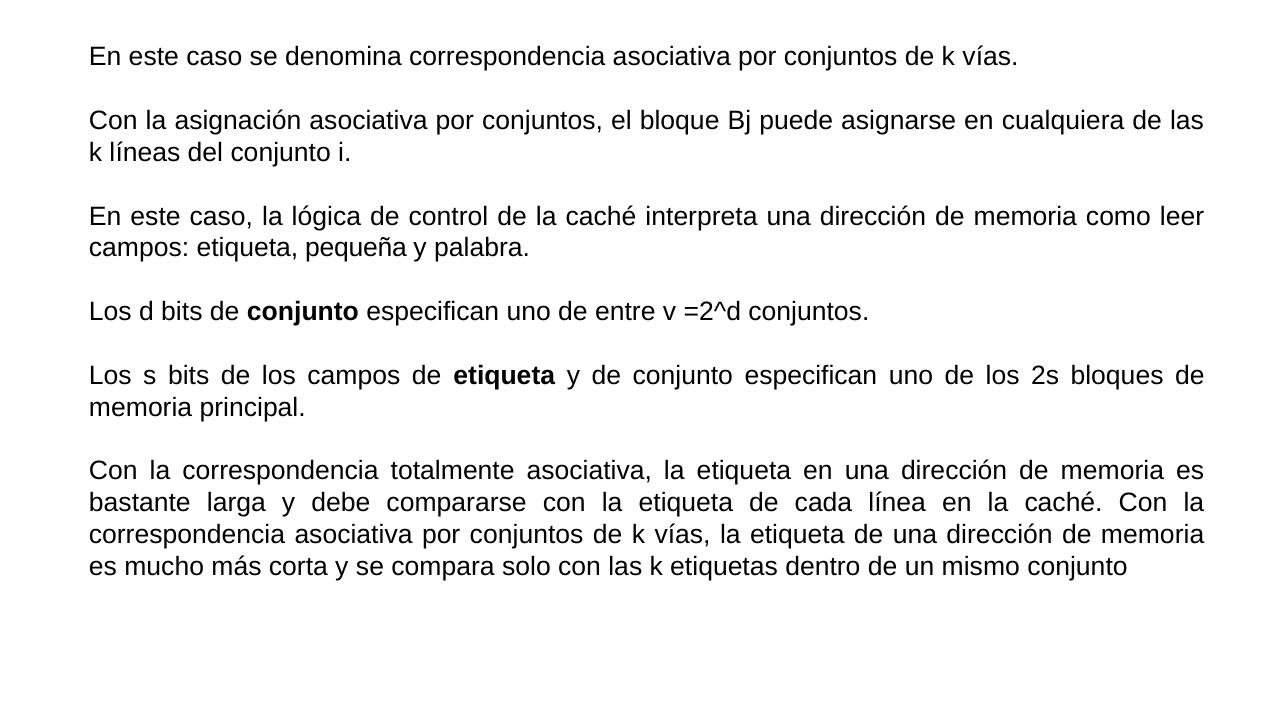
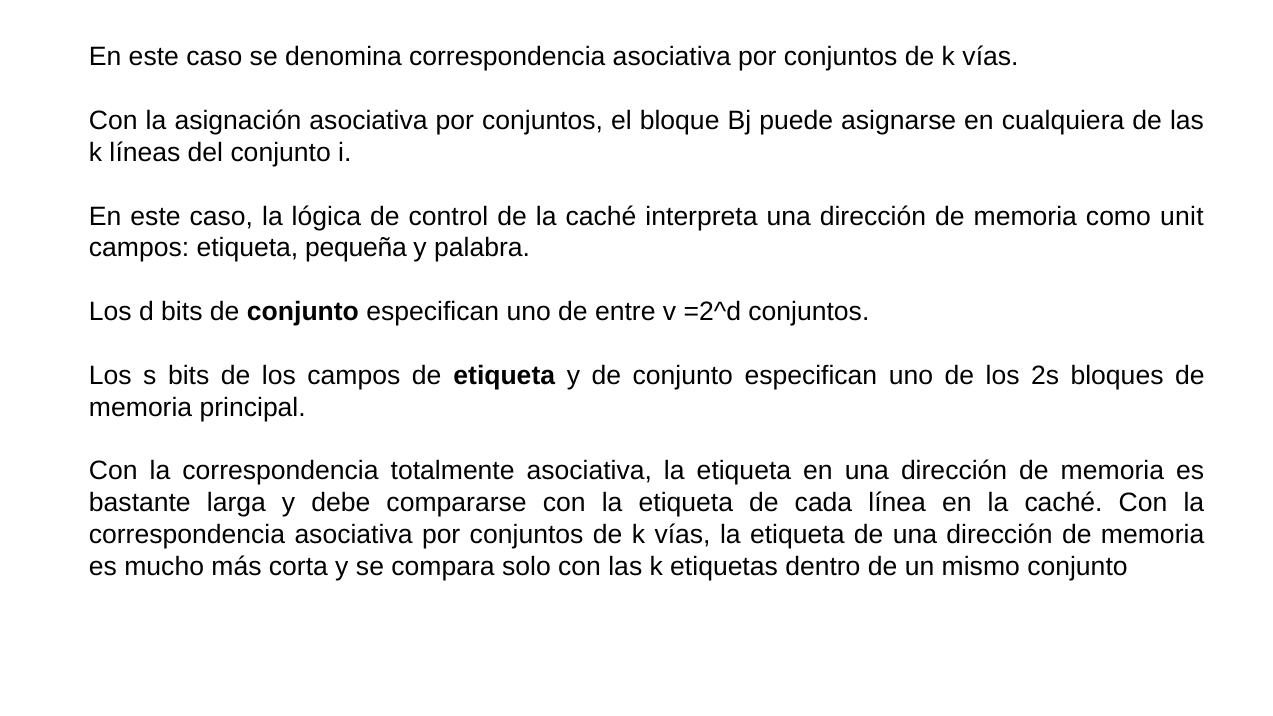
leer: leer -> unit (1182, 216)
